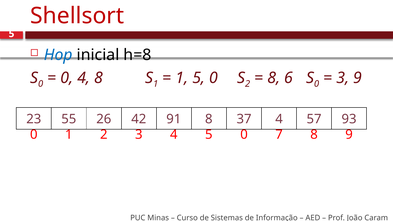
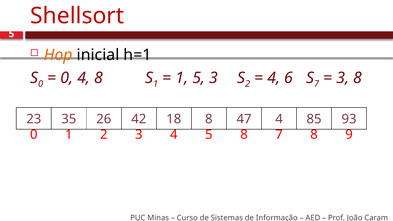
Hop colour: blue -> orange (58, 55)
h=8: h=8 -> h=1 (137, 55)
1 5 0: 0 -> 3 (213, 78)
8: 8 -> 4 (274, 78)
0: 0 -> 7 (317, 84)
3 9: 9 -> 8 (358, 78)
55: 55 -> 35 (69, 119)
91: 91 -> 18 (174, 119)
37: 37 -> 47 (244, 119)
57: 57 -> 85 (314, 119)
4 5 0: 0 -> 8 (244, 135)
